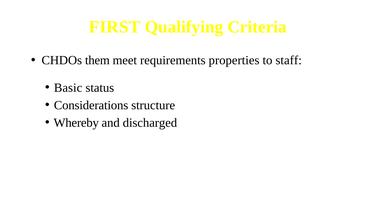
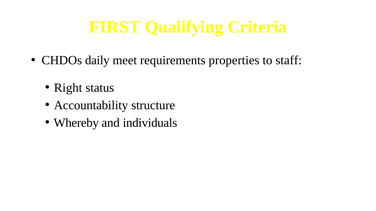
them: them -> daily (97, 60)
Basic: Basic -> Right (68, 88)
Considerations: Considerations -> Accountability (91, 105)
discharged: discharged -> individuals (150, 123)
